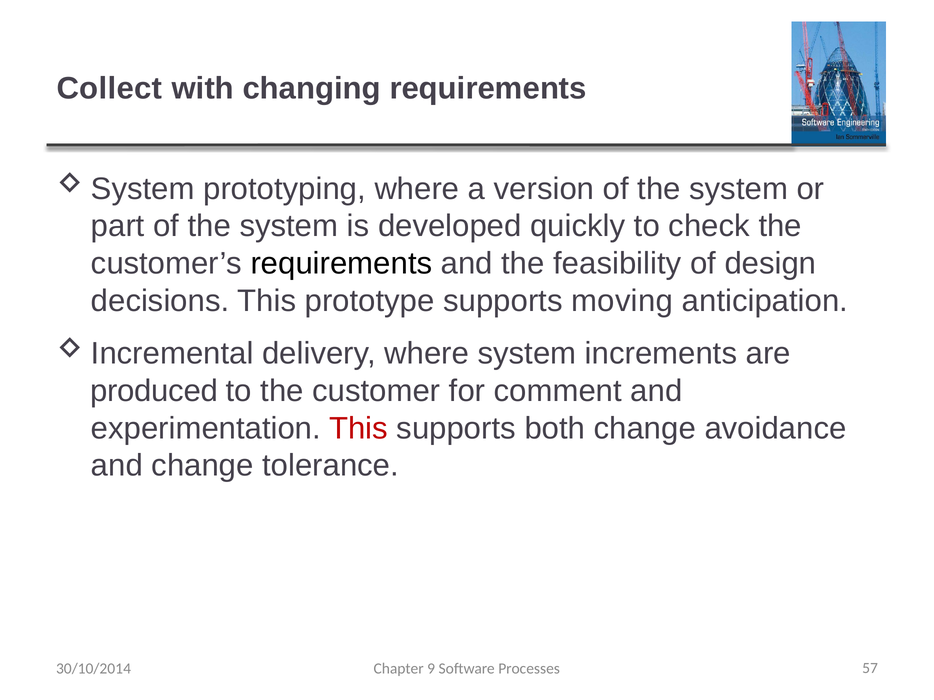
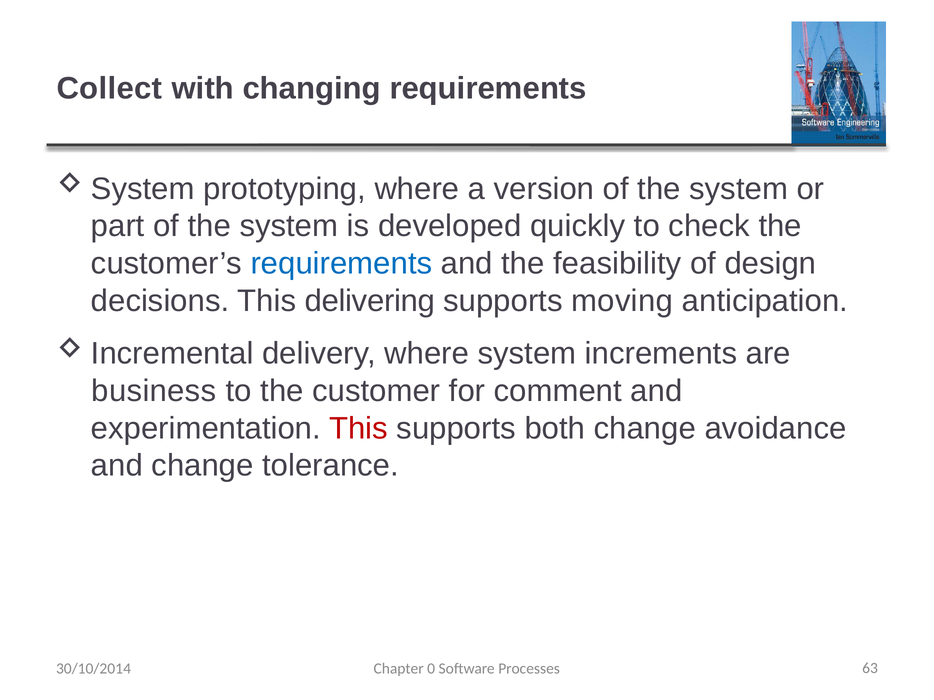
requirements colour: black -> blue (341, 264)
prototype: prototype -> delivering (370, 301)
produced: produced -> business (154, 391)
9: 9 -> 0 (431, 669)
57: 57 -> 63 (870, 669)
